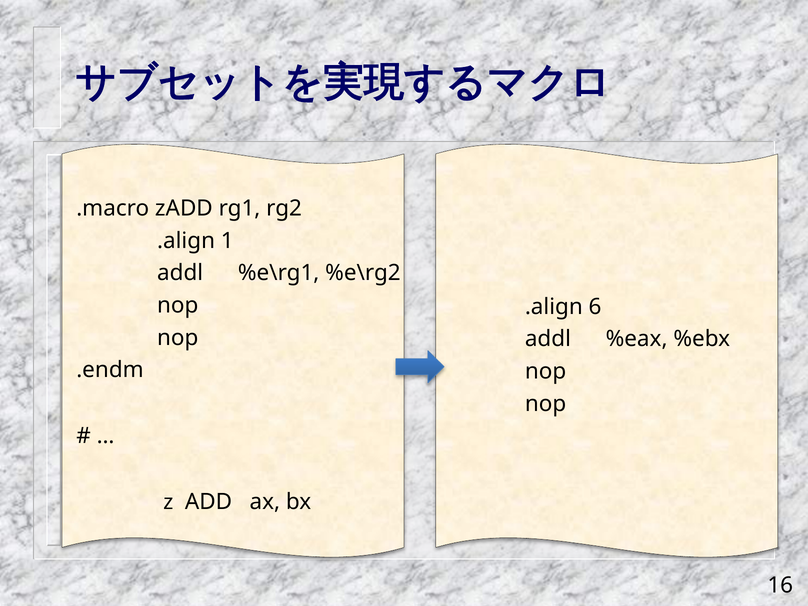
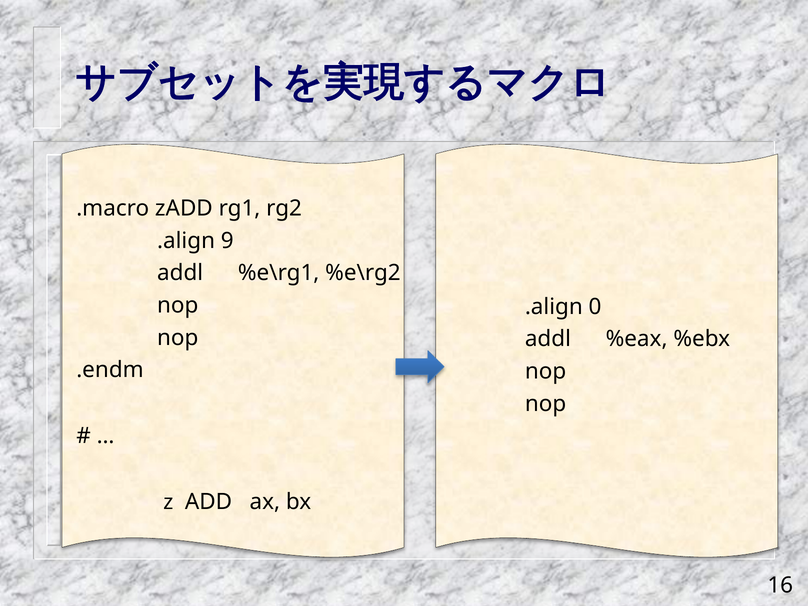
1: 1 -> 9 (227, 241)
6: 6 -> 0 (595, 307)
